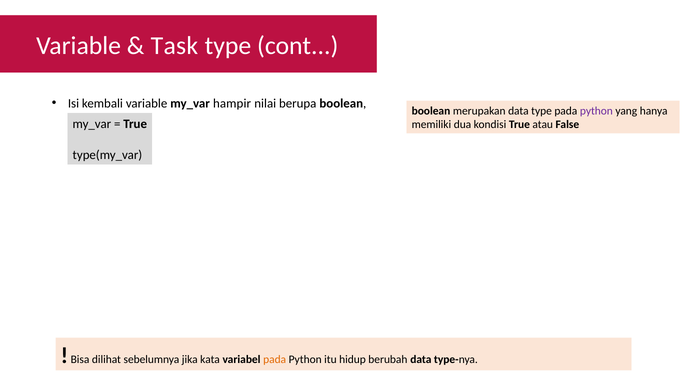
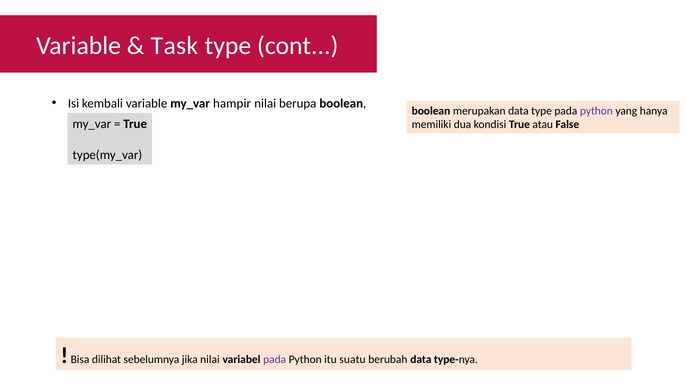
jika kata: kata -> nilai (210, 359)
pada colour: orange -> purple (275, 359)
hidup: hidup -> suatu (352, 359)
